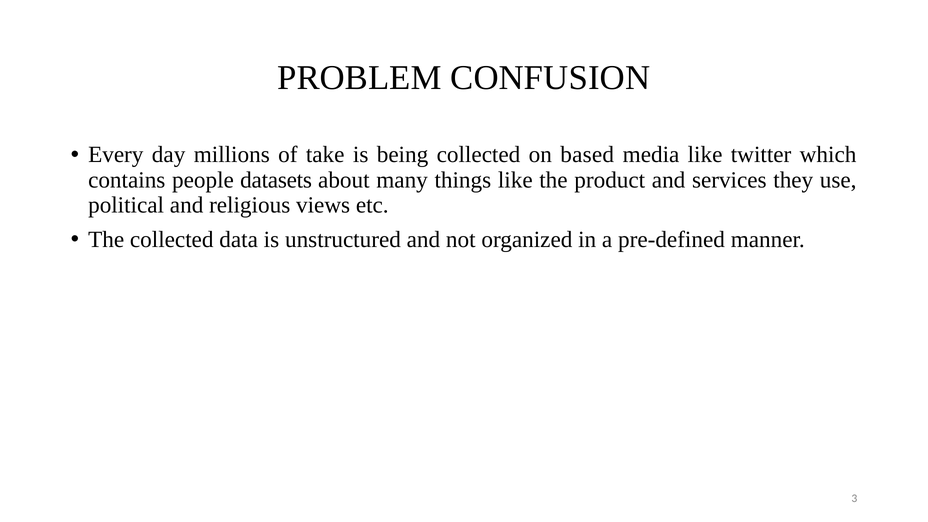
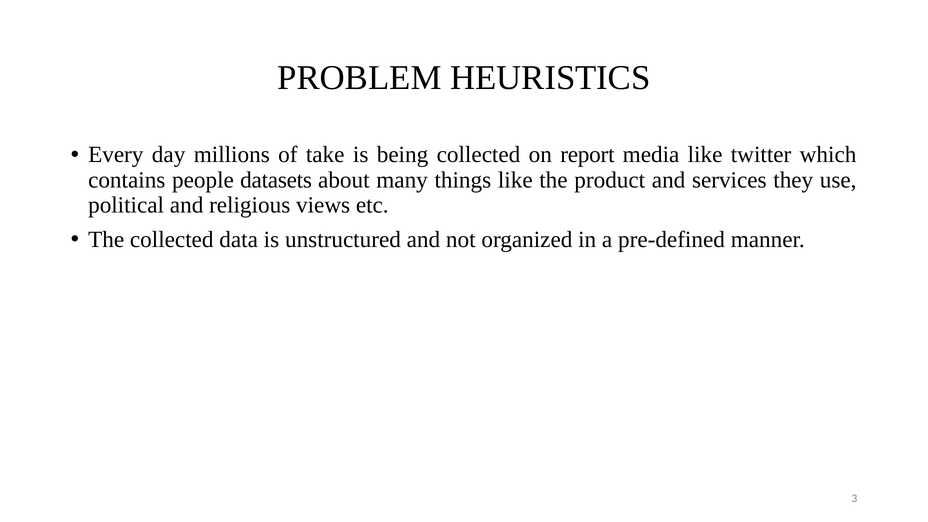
CONFUSION: CONFUSION -> HEURISTICS (550, 78)
based: based -> report (587, 155)
